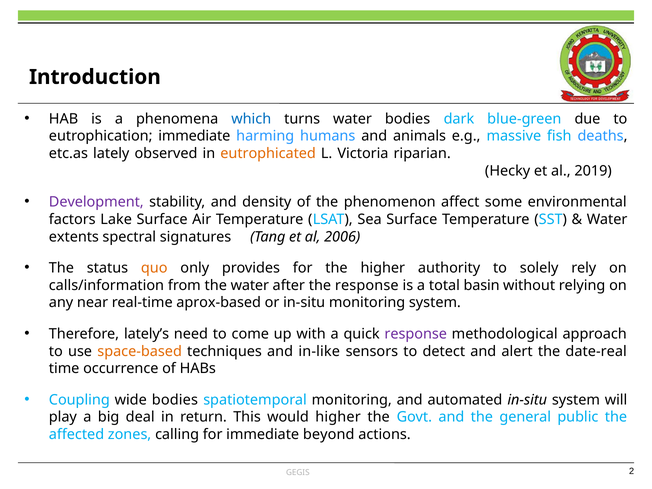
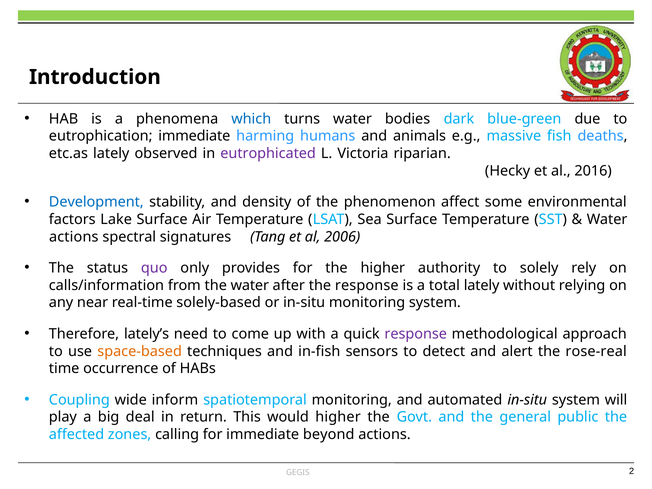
eutrophicated colour: orange -> purple (268, 154)
2019: 2019 -> 2016 (593, 171)
Development colour: purple -> blue (96, 202)
extents: extents -> actions (74, 237)
quo colour: orange -> purple (154, 268)
total basin: basin -> lately (482, 285)
aprox-based: aprox-based -> solely-based (219, 303)
in-like: in-like -> in-fish (319, 351)
date-real: date-real -> rose-real (596, 351)
wide bodies: bodies -> inform (175, 400)
